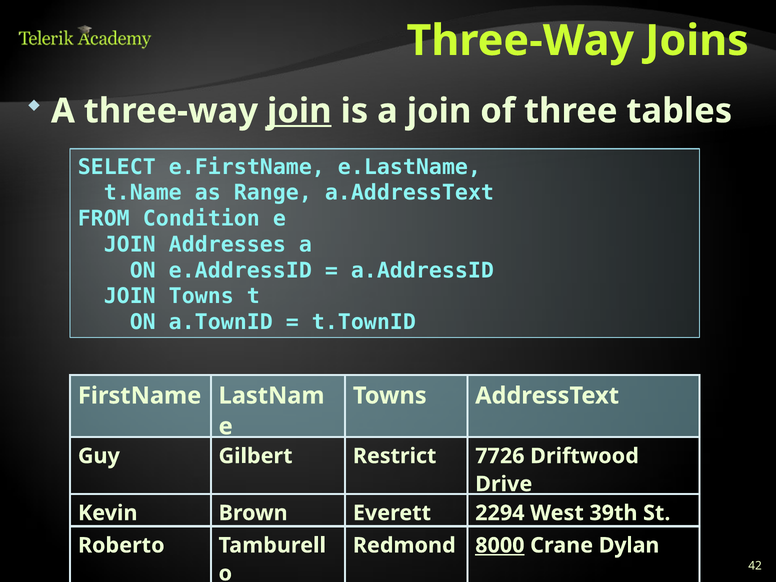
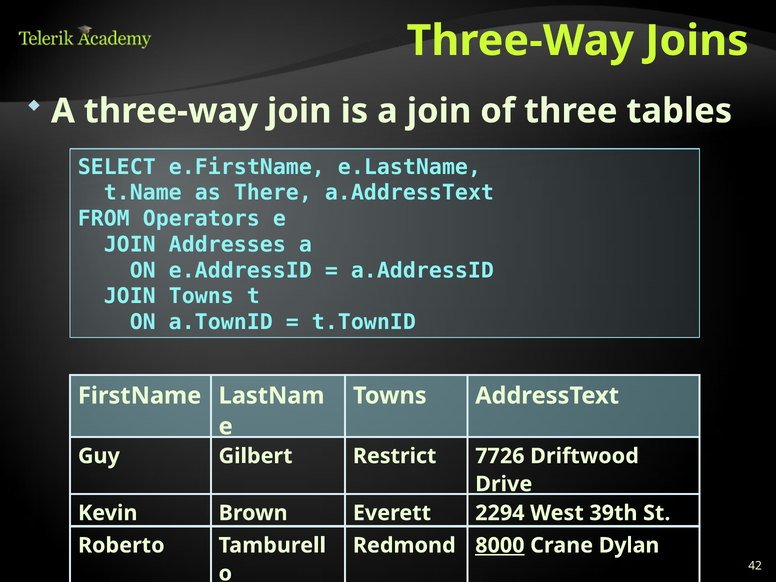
join underline: present -> none (299, 111)
Range: Range -> There (273, 193)
Condition: Condition -> Operators (201, 219)
